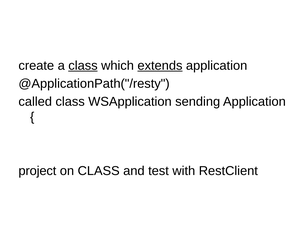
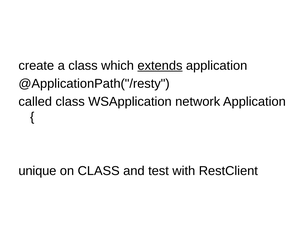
class underline: present -> none (83, 66)
sending: sending -> network (198, 102)
project: project -> unique (37, 171)
